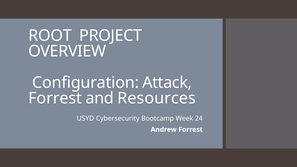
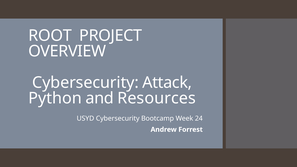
Configuration: Configuration -> Cybersecurity (85, 83)
Forrest: Forrest -> Python (55, 98)
